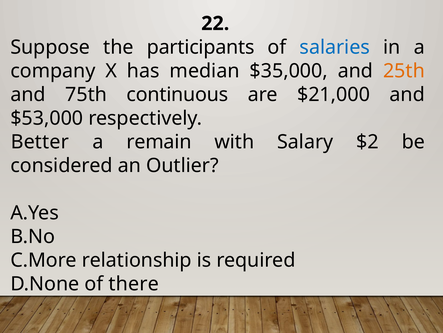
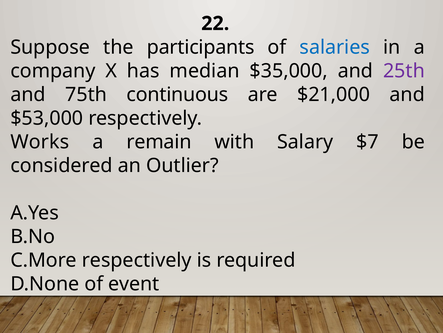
25th colour: orange -> purple (404, 71)
Better: Better -> Works (40, 142)
$2: $2 -> $7 (367, 142)
relationship: relationship -> respectively (137, 260)
there: there -> event (134, 283)
